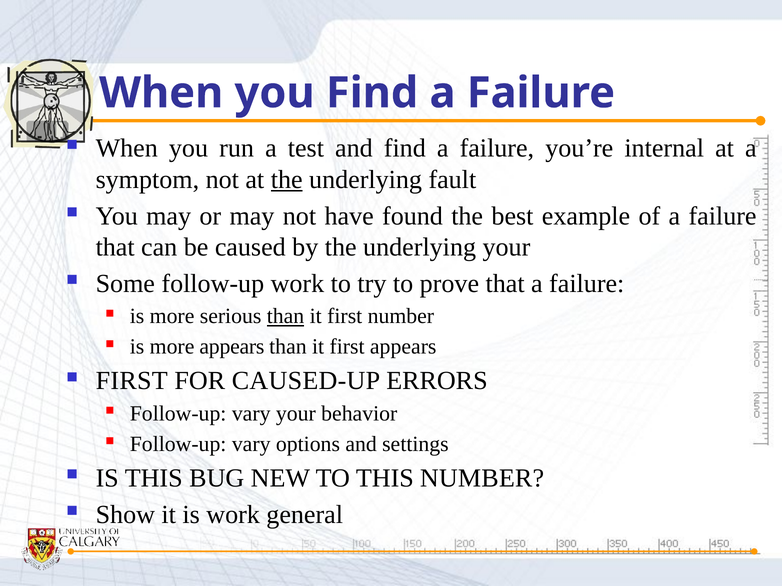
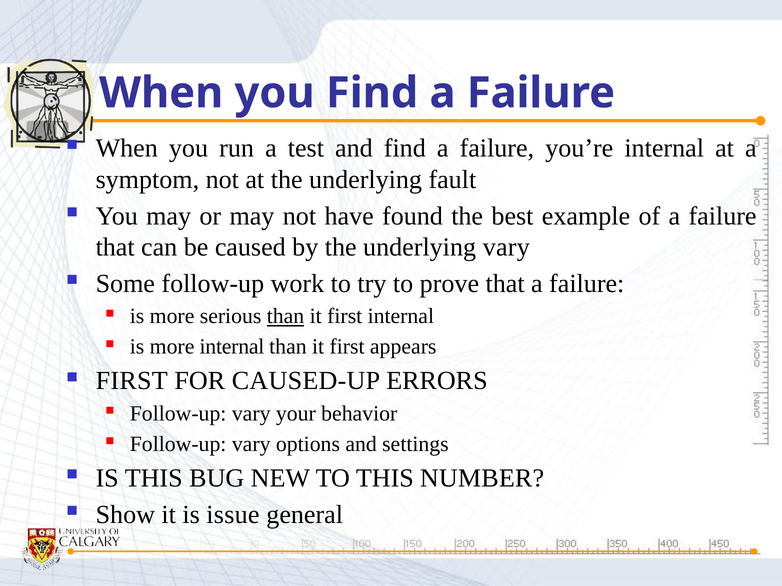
the underline: present -> none (287, 180)
underlying your: your -> vary (506, 247)
first number: number -> internal (401, 317)
more appears: appears -> internal (232, 347)
is work: work -> issue (233, 515)
